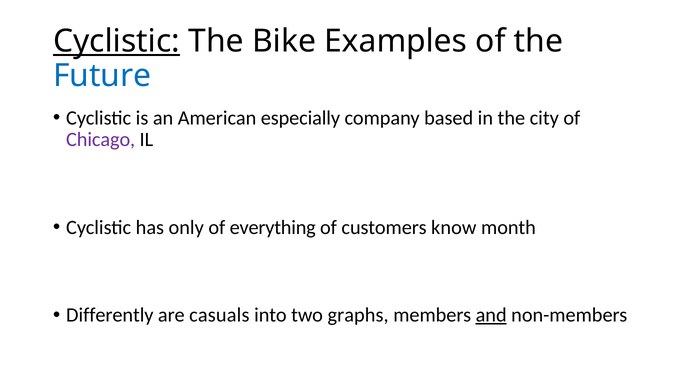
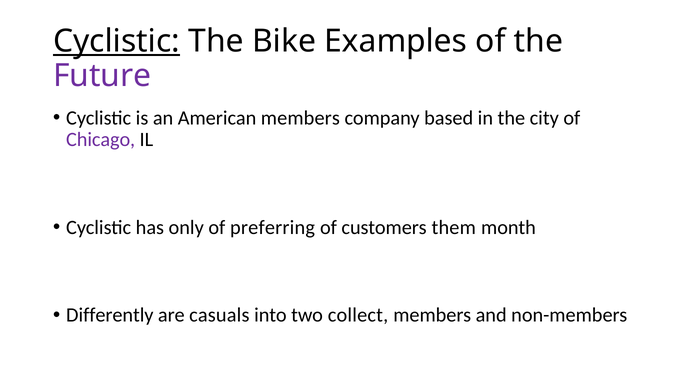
Future colour: blue -> purple (102, 76)
American especially: especially -> members (300, 118)
everything: everything -> preferring (273, 227)
know: know -> them (454, 227)
graphs: graphs -> collect (358, 315)
and underline: present -> none (491, 315)
